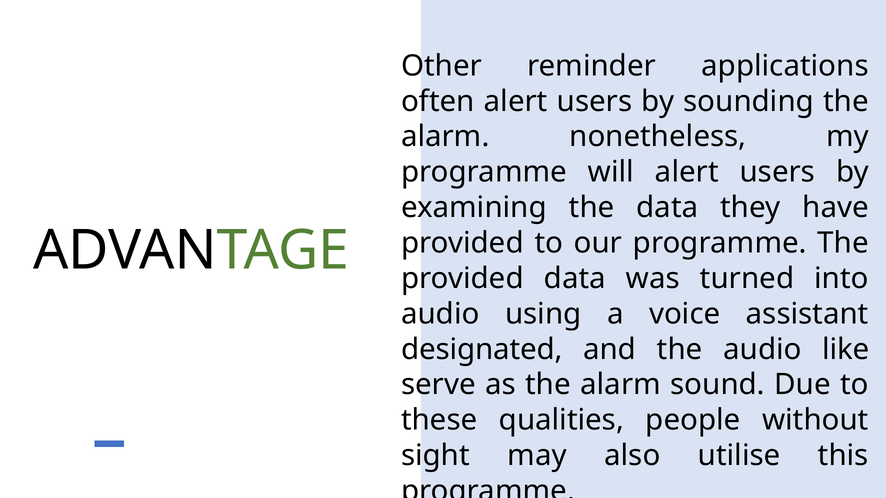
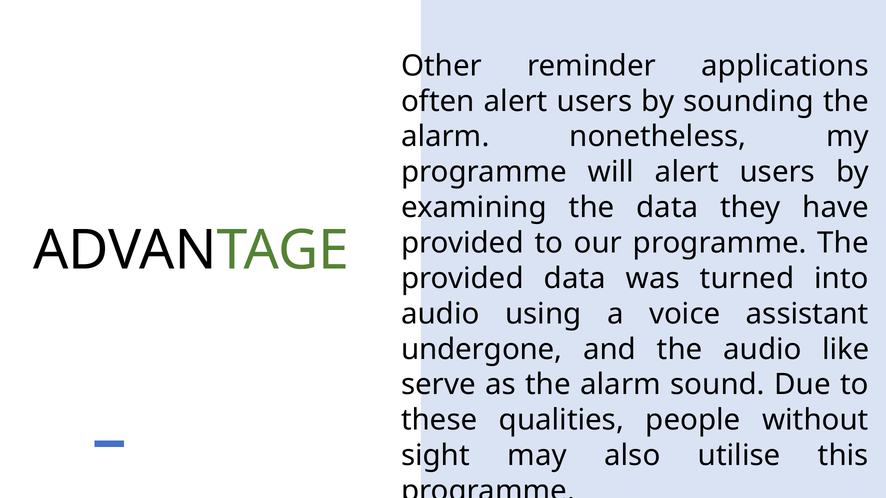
designated: designated -> undergone (482, 350)
